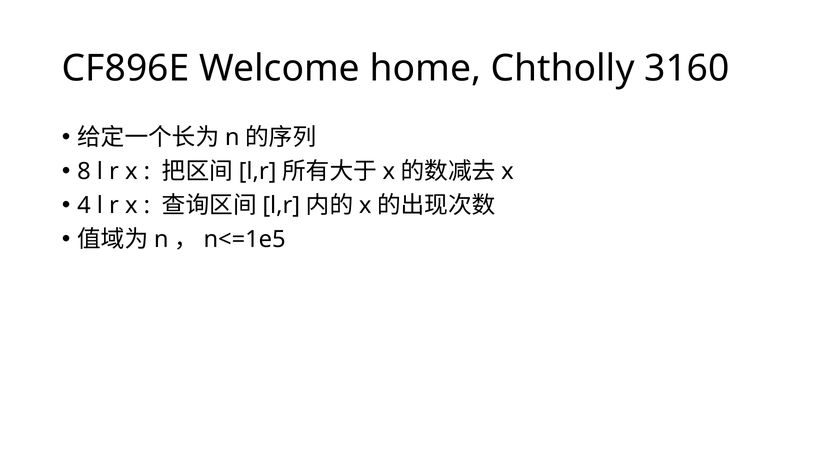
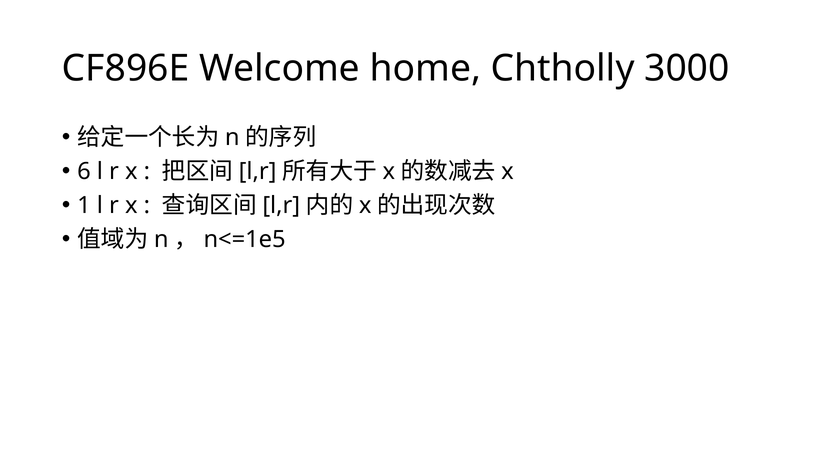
3160: 3160 -> 3000 (687, 68)
8: 8 -> 6 (84, 172)
4: 4 -> 1 (84, 206)
